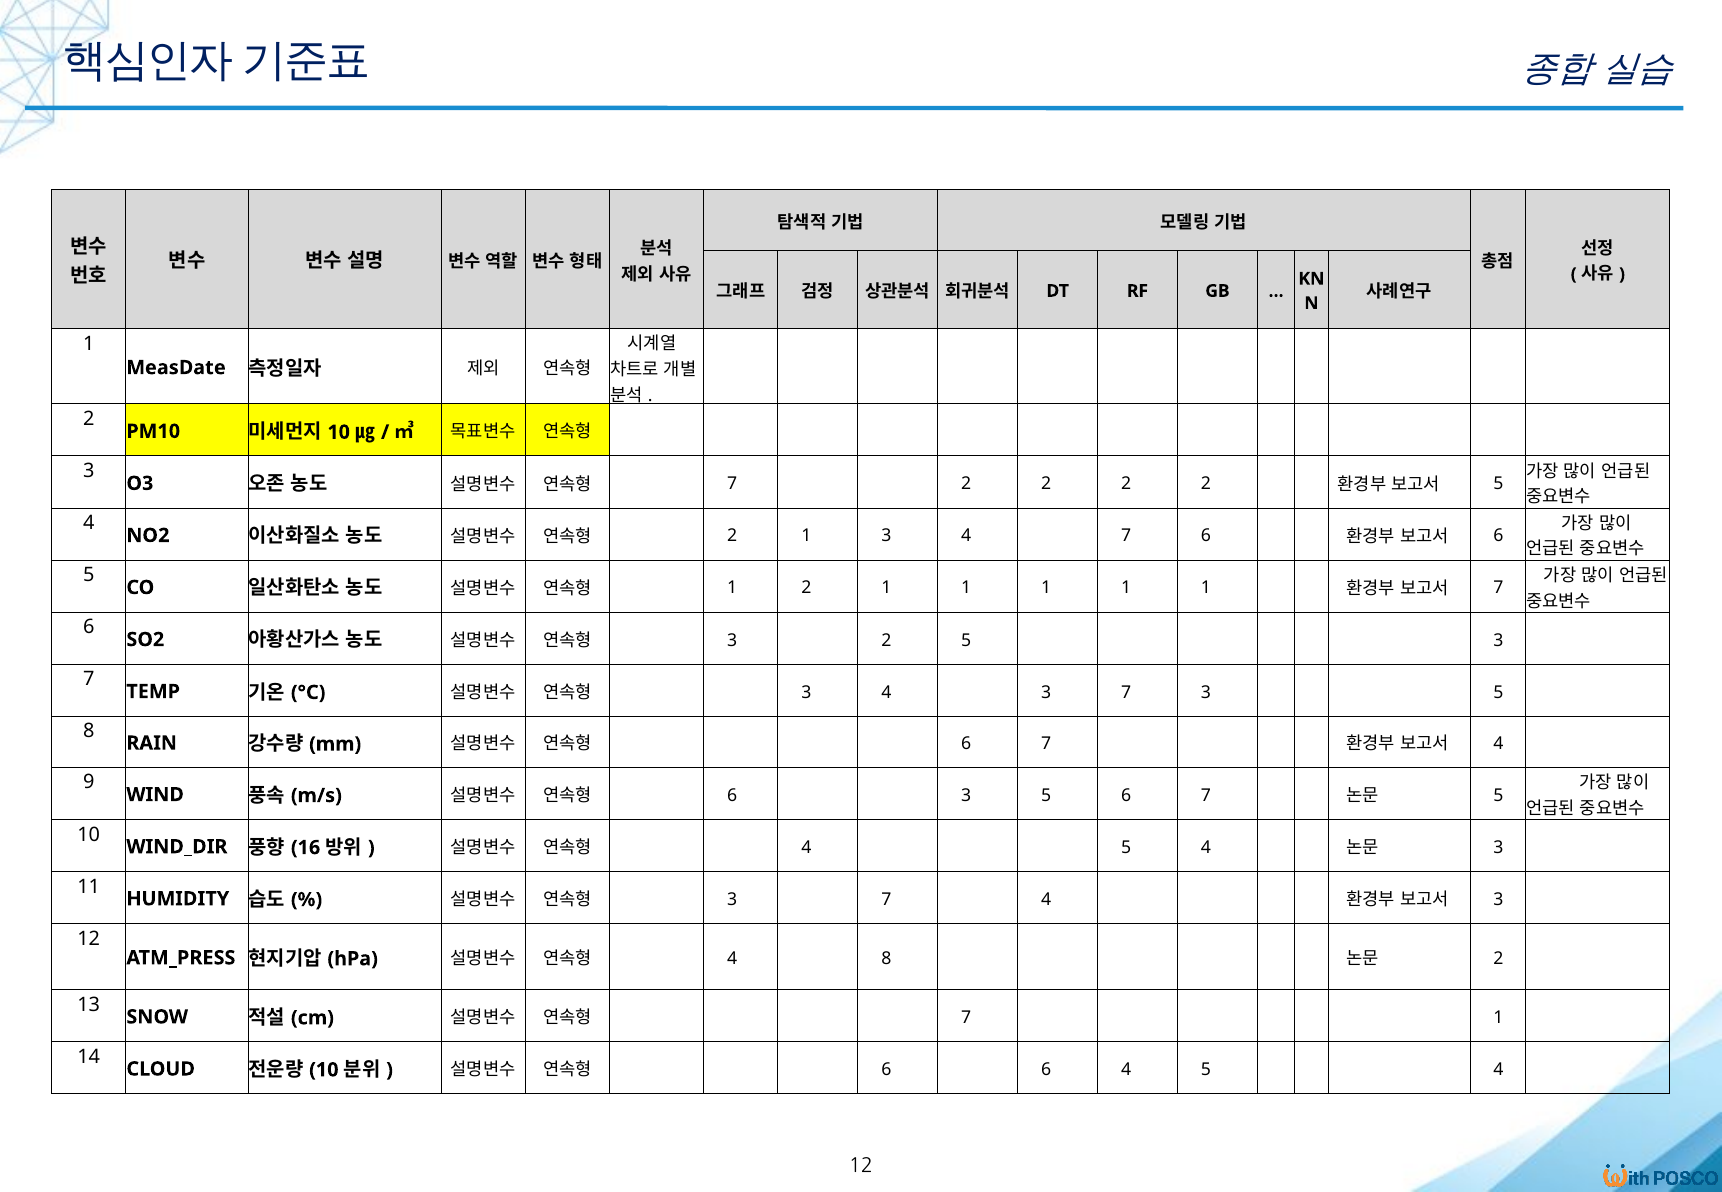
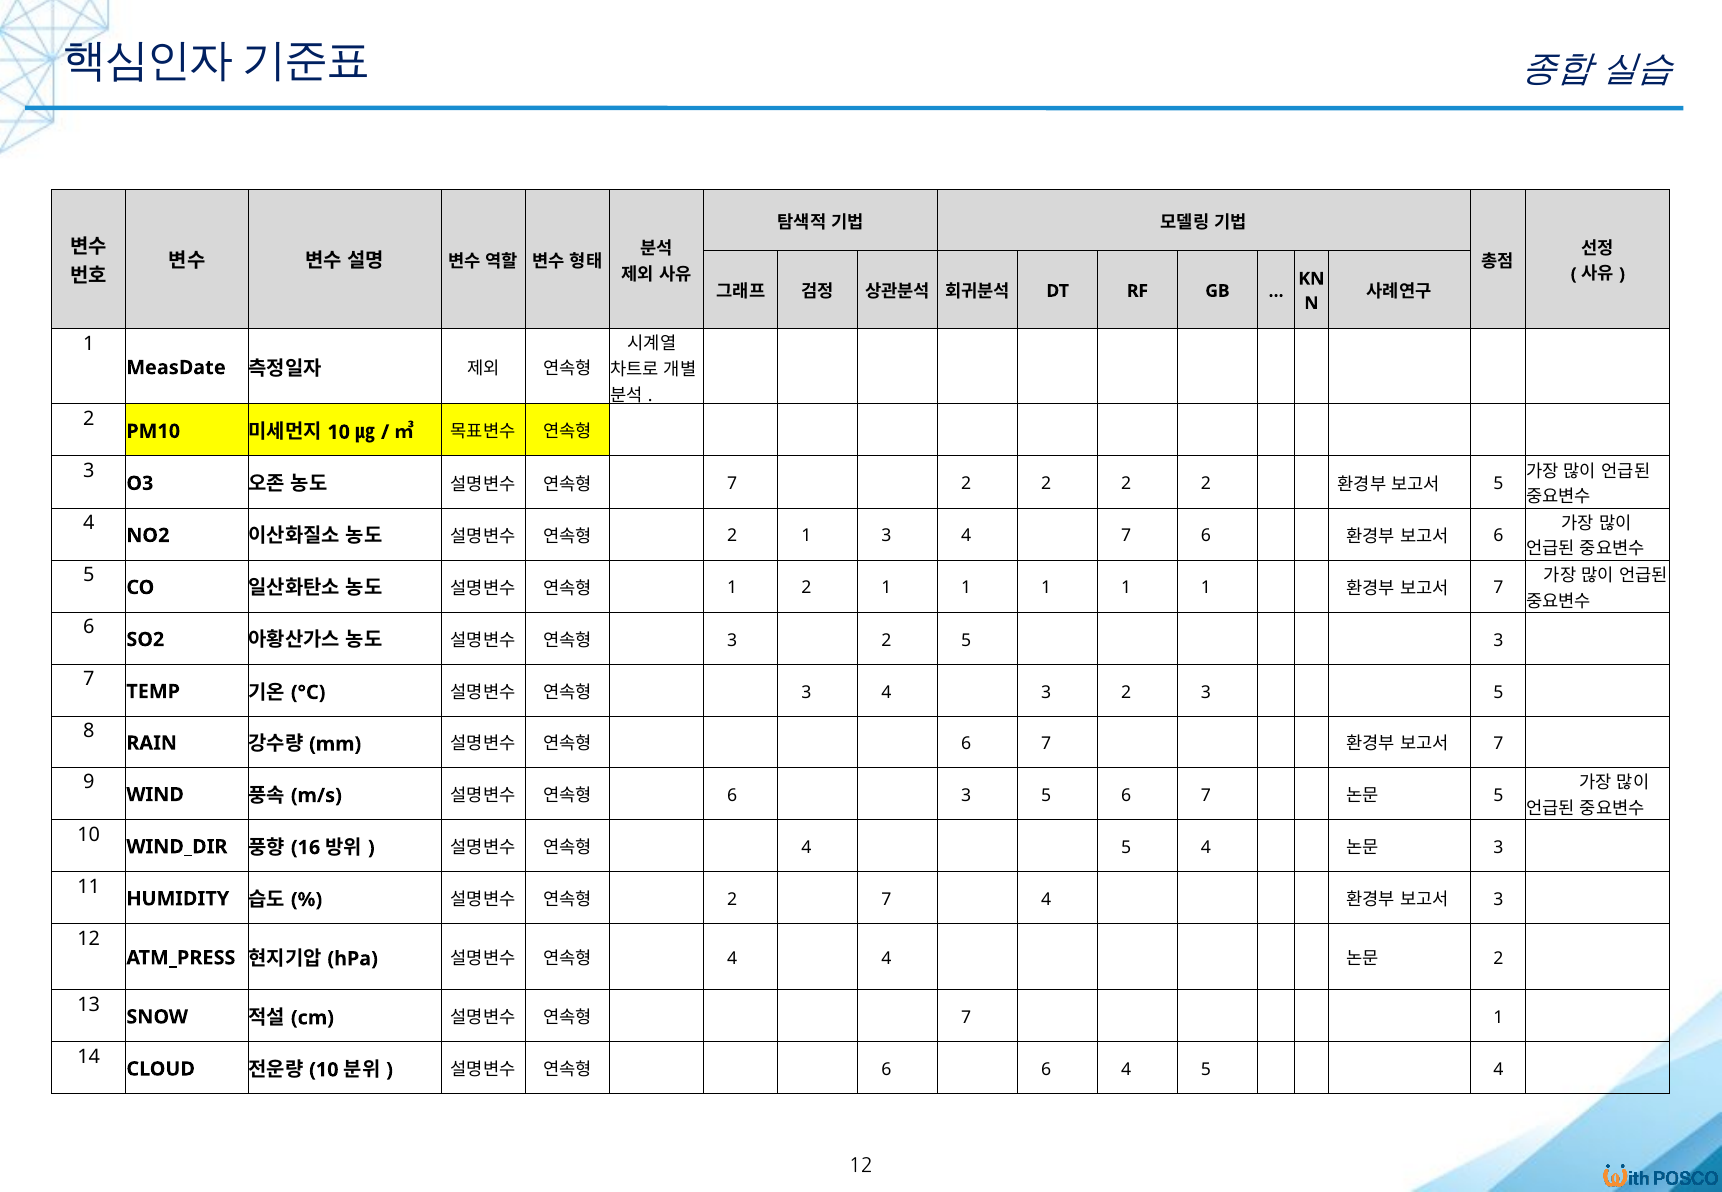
4 3 7: 7 -> 2 (1126, 692)
4: 4 -> 7 (1499, 744)
3: 3 -> 2 (732, 900)
4 8: 8 -> 4 (886, 959)
